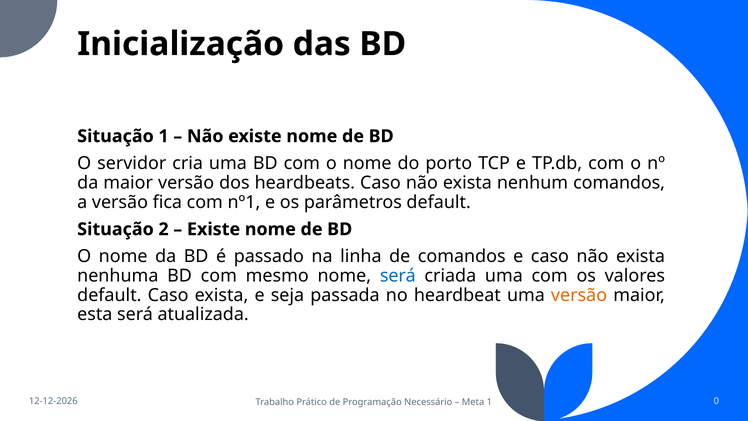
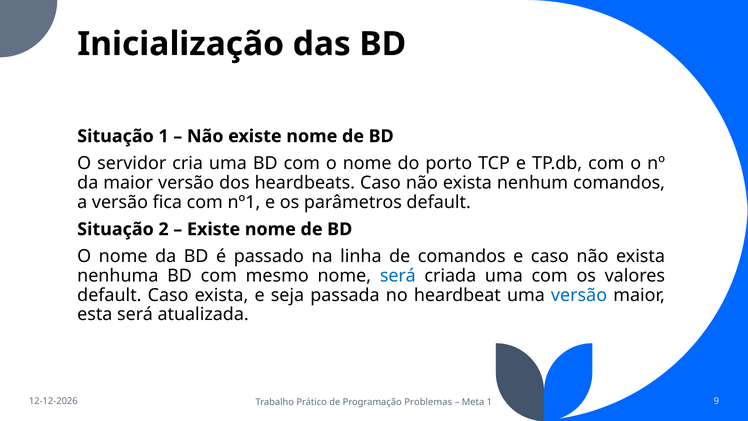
versão colour: orange -> blue (579, 295)
Necessário: Necessário -> Problemas (428, 402)
0: 0 -> 9 (716, 401)
